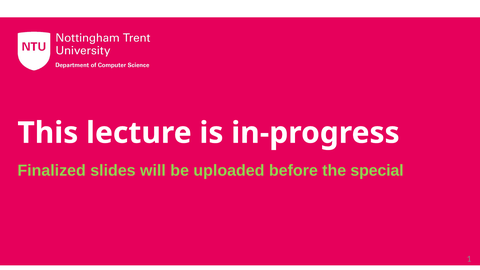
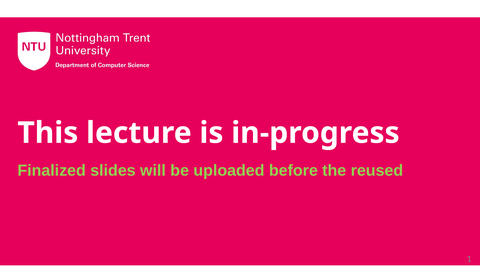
special: special -> reused (377, 171)
